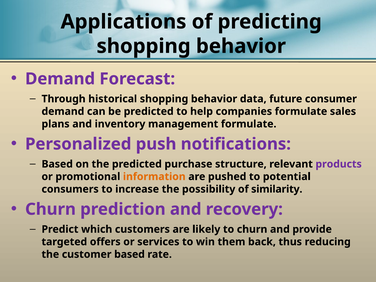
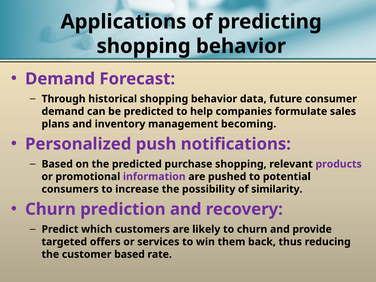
management formulate: formulate -> becoming (249, 124)
purchase structure: structure -> shopping (241, 164)
information colour: orange -> purple (154, 177)
